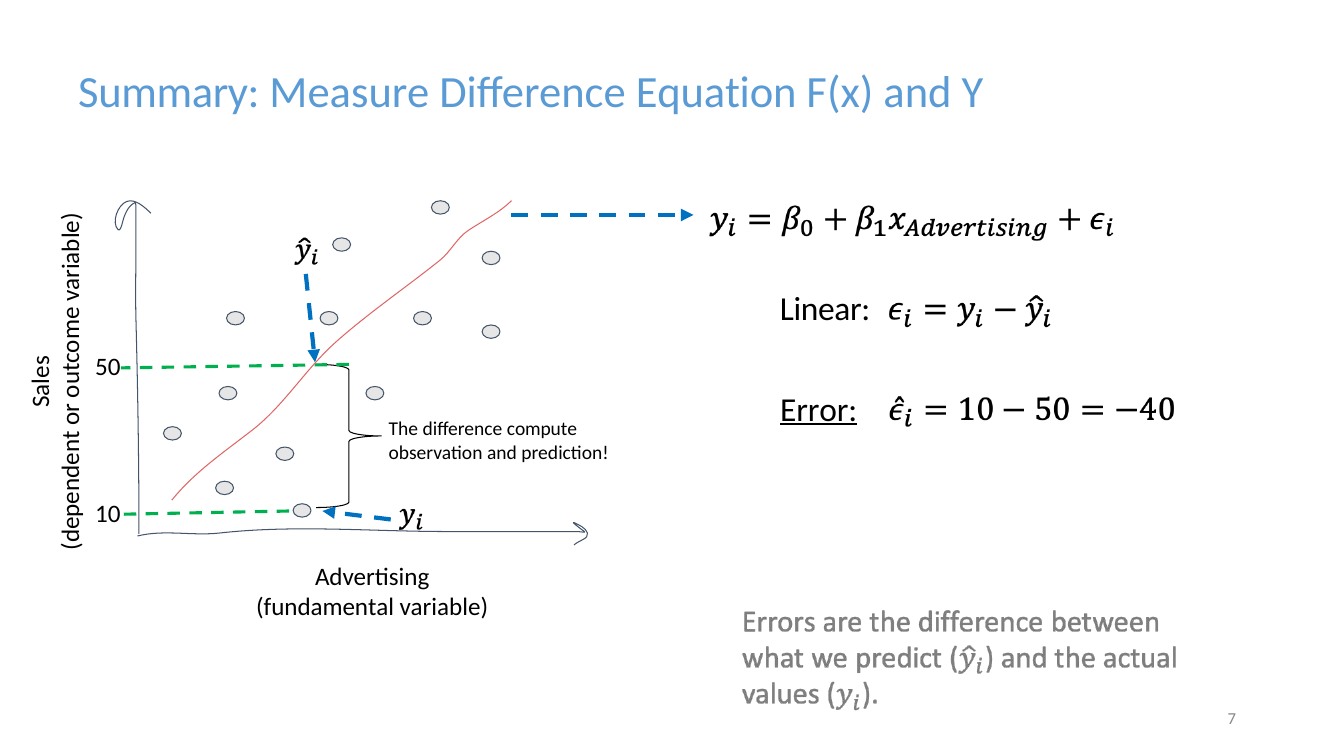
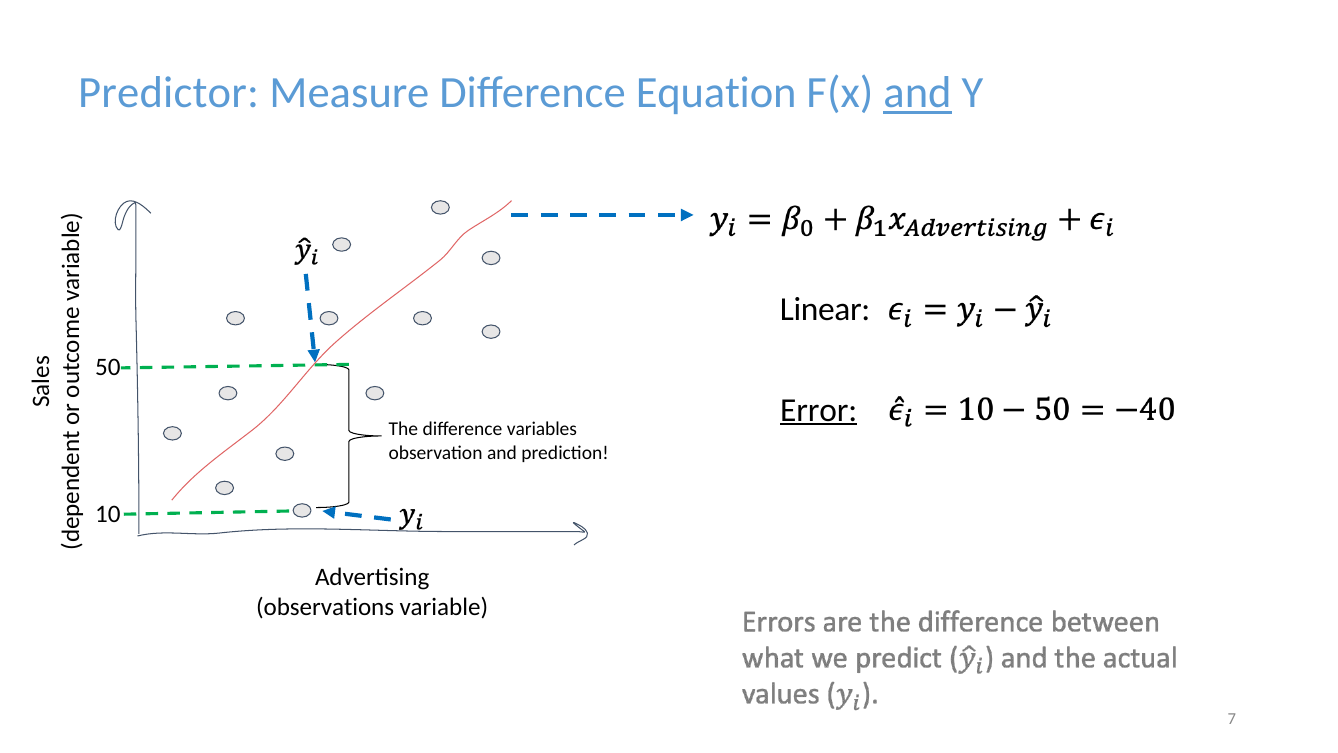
Summary: Summary -> Predictor (169, 93)
and underline: none -> present (918, 93)
compute: compute -> variables (542, 429)
fundamental: fundamental -> observations (325, 607)
